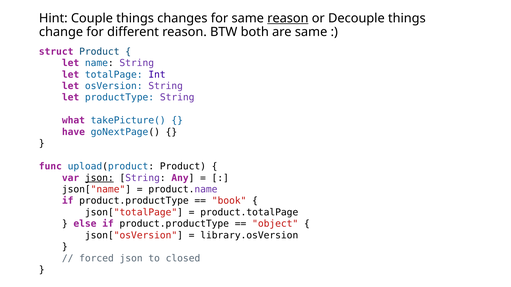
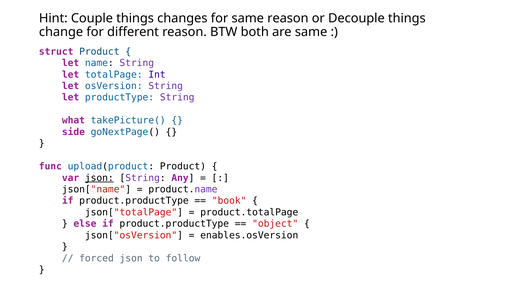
reason underline: present -> none (288, 18)
have: have -> side (73, 132)
library.osVersion: library.osVersion -> enables.osVersion (249, 236)
closed: closed -> follow (183, 259)
